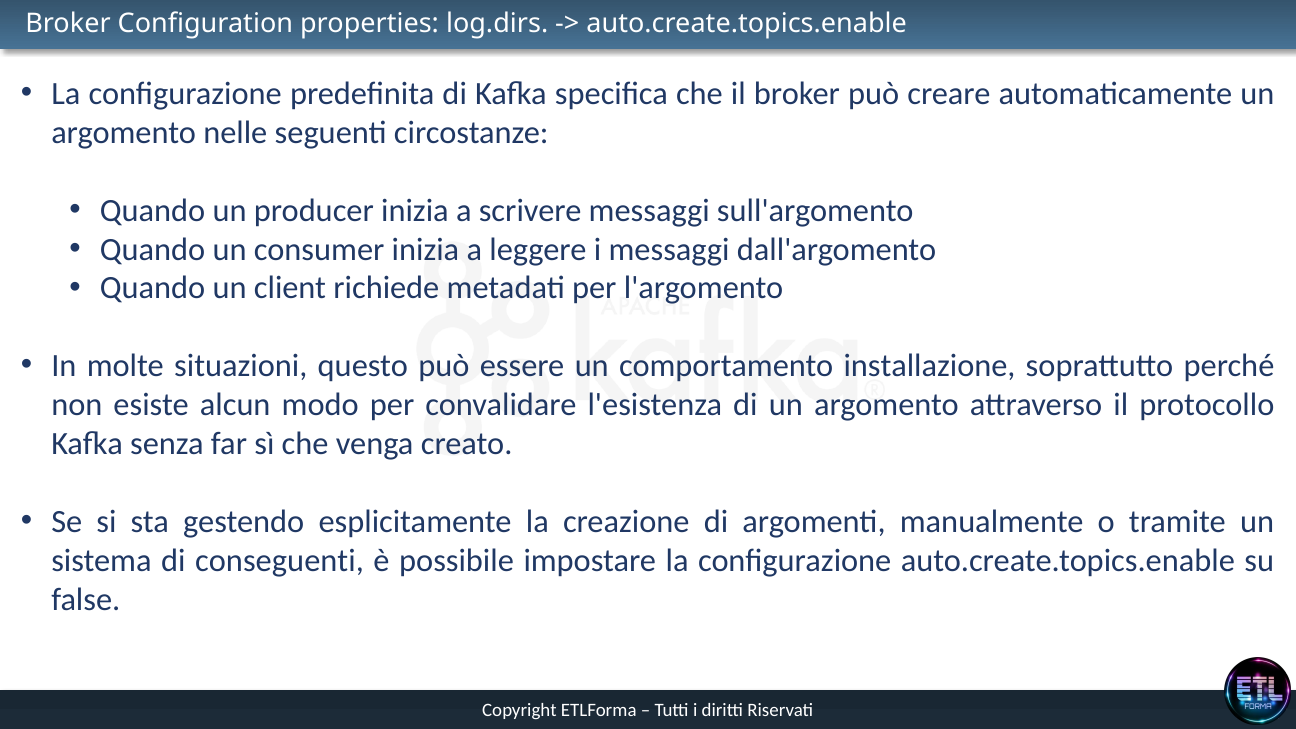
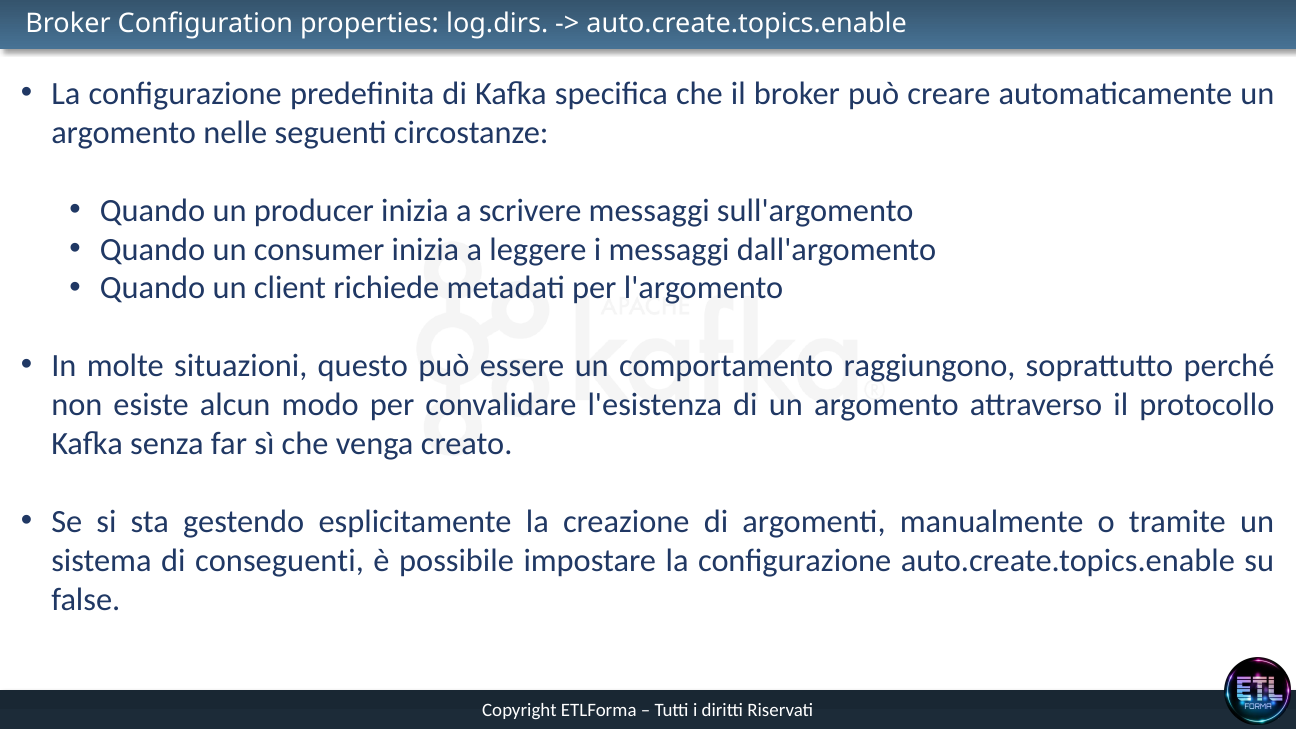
installazione: installazione -> raggiungono (930, 366)
